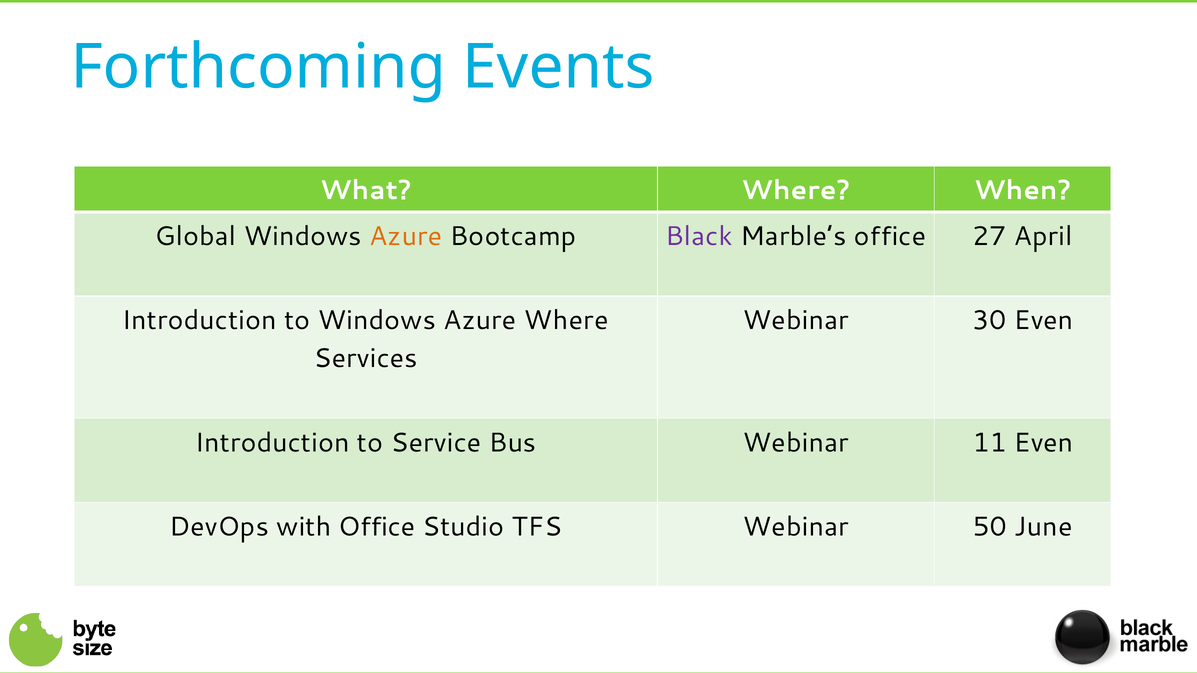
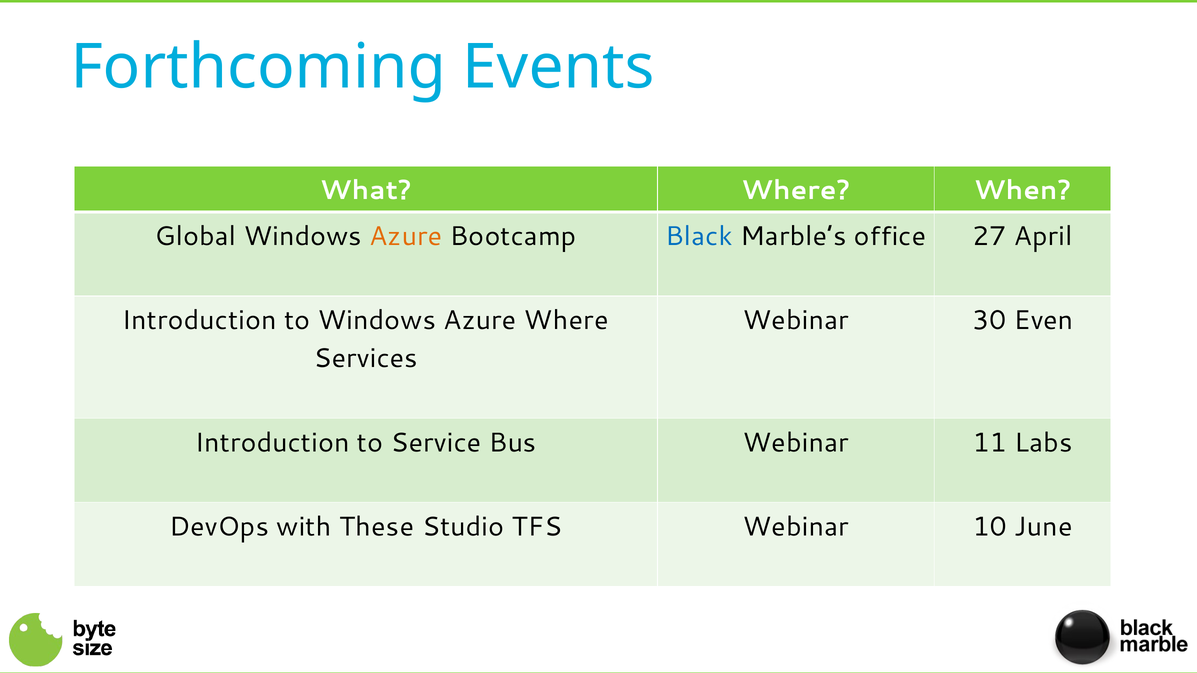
Black colour: purple -> blue (699, 236)
11 Even: Even -> Labs (1043, 443)
with Office: Office -> These (377, 527)
50: 50 -> 10 (990, 527)
